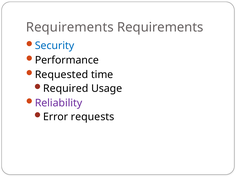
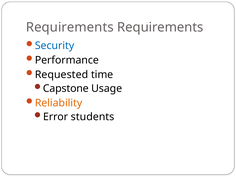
Required: Required -> Capstone (66, 88)
Reliability colour: purple -> orange (59, 103)
requests: requests -> students (93, 117)
